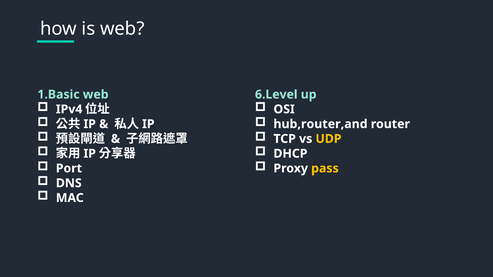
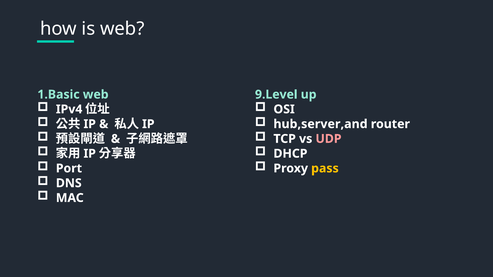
6.Level: 6.Level -> 9.Level (276, 95)
hub,router,and: hub,router,and -> hub,server,and (320, 124)
UDP colour: yellow -> pink (328, 139)
